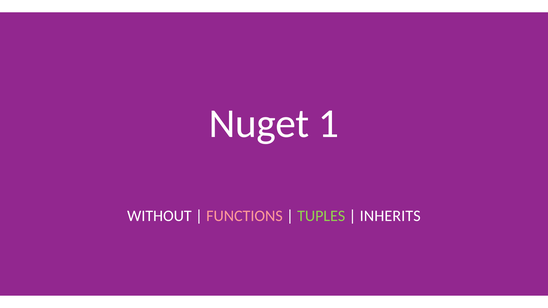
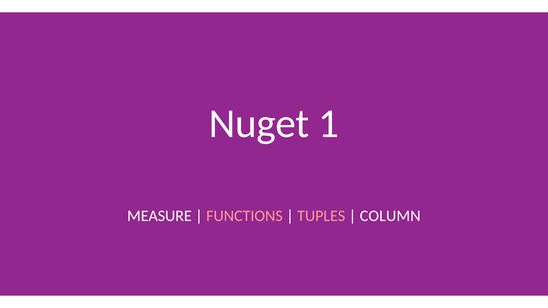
WITHOUT: WITHOUT -> MEASURE (159, 216)
TUPLES colour: light green -> pink (321, 216)
INHERITS: INHERITS -> COLUMN (390, 216)
